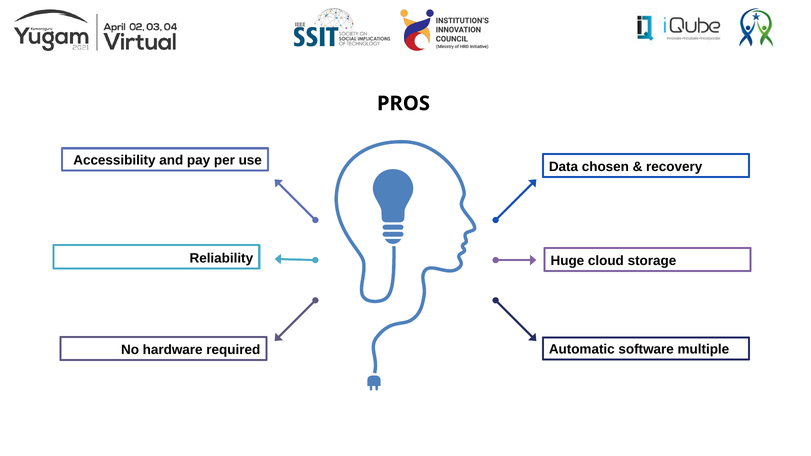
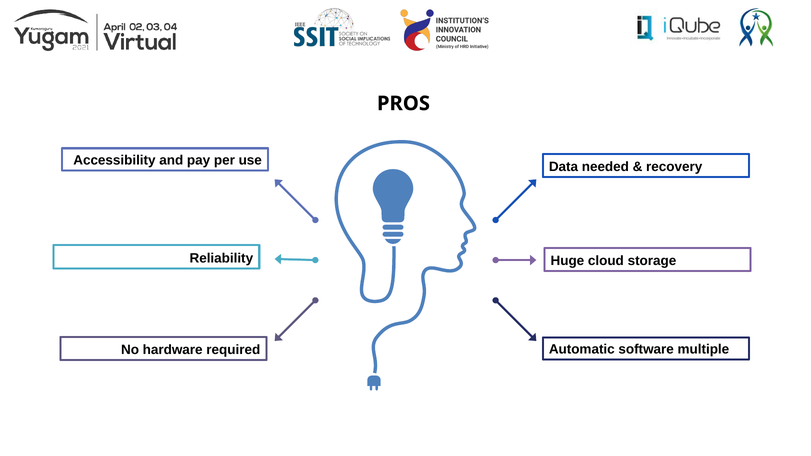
chosen: chosen -> needed (605, 167)
